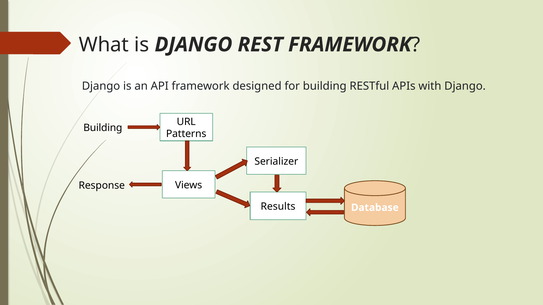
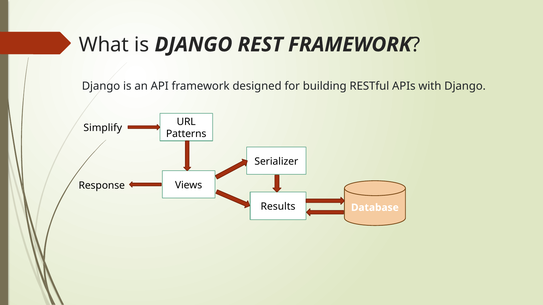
Building: Building -> Simplify (103, 128)
